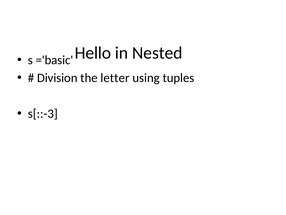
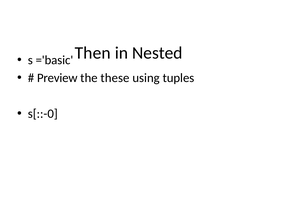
Hello: Hello -> Then (93, 53)
Division: Division -> Preview (57, 78)
letter: letter -> these (115, 78)
s[::-3: s[::-3 -> s[::-0 (43, 113)
